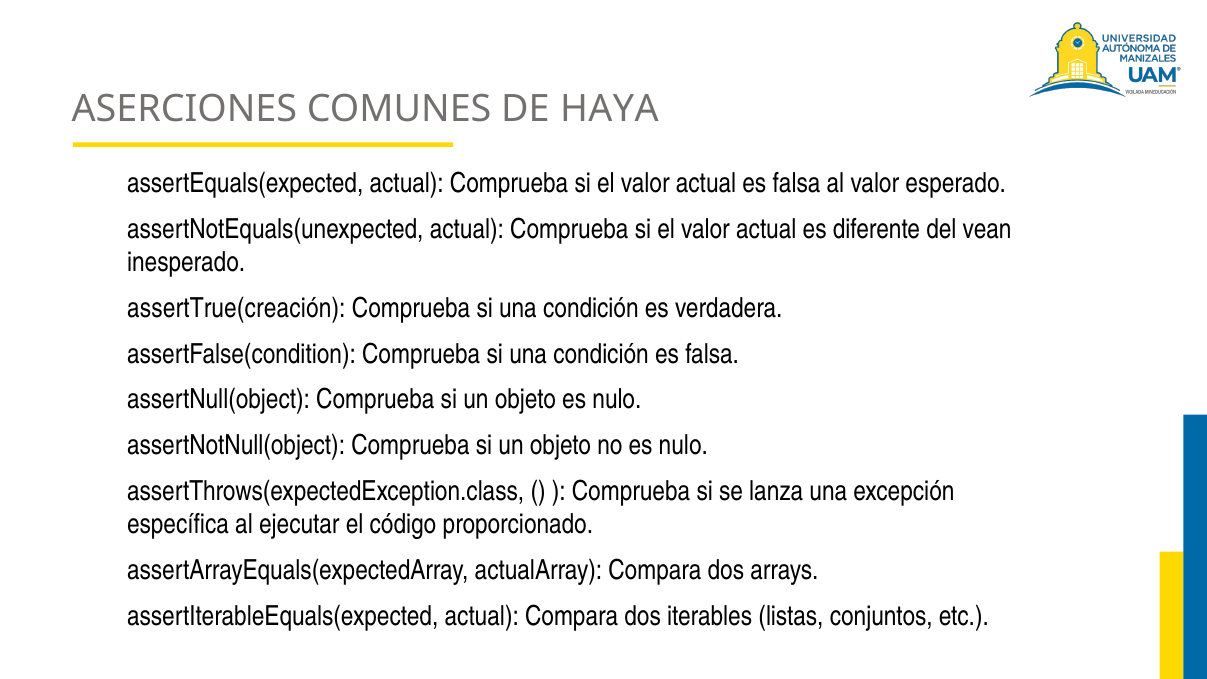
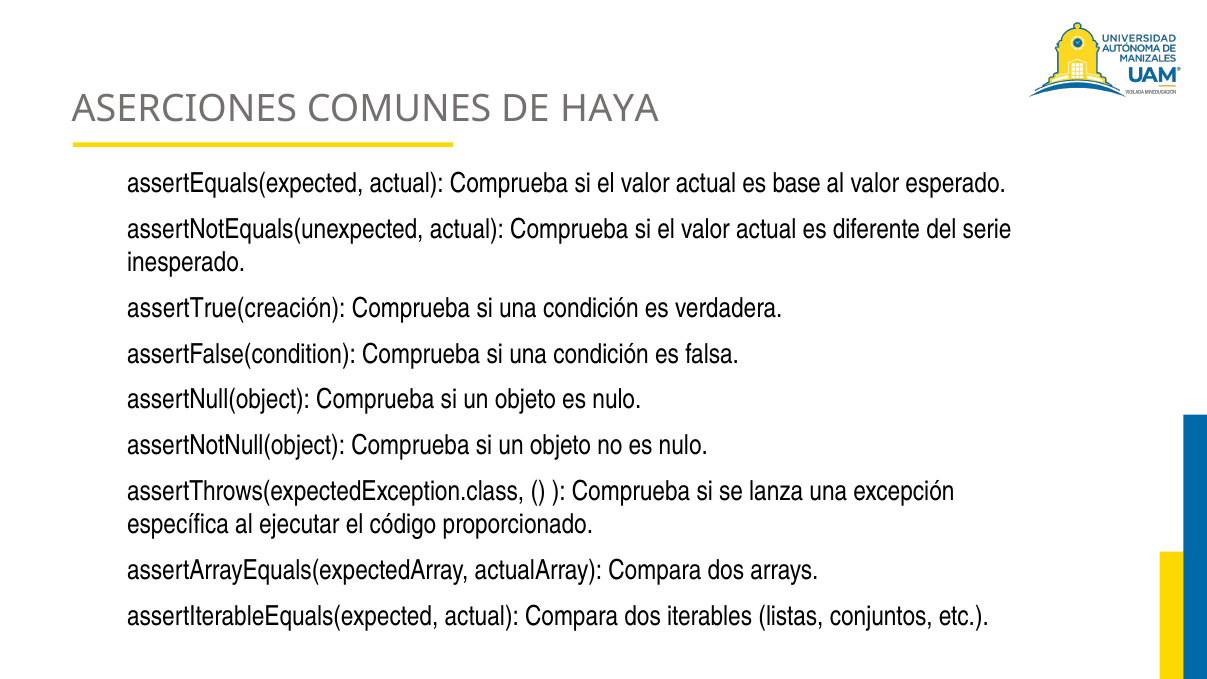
actual es falsa: falsa -> base (797, 184)
vean: vean -> serie (987, 229)
